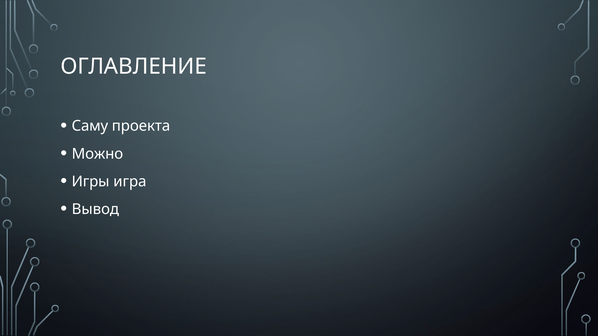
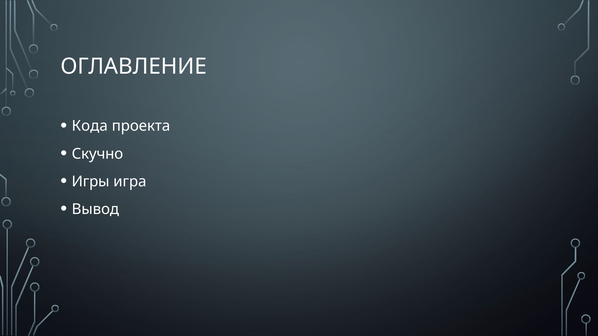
Саму: Саму -> Кода (90, 126)
Можно: Можно -> Скучно (97, 154)
